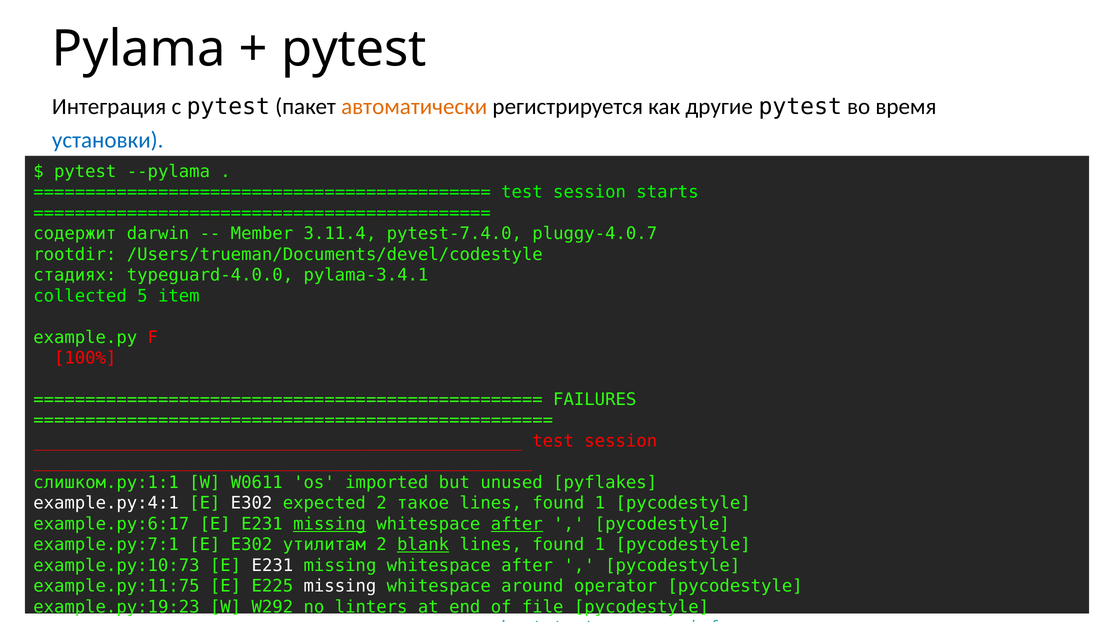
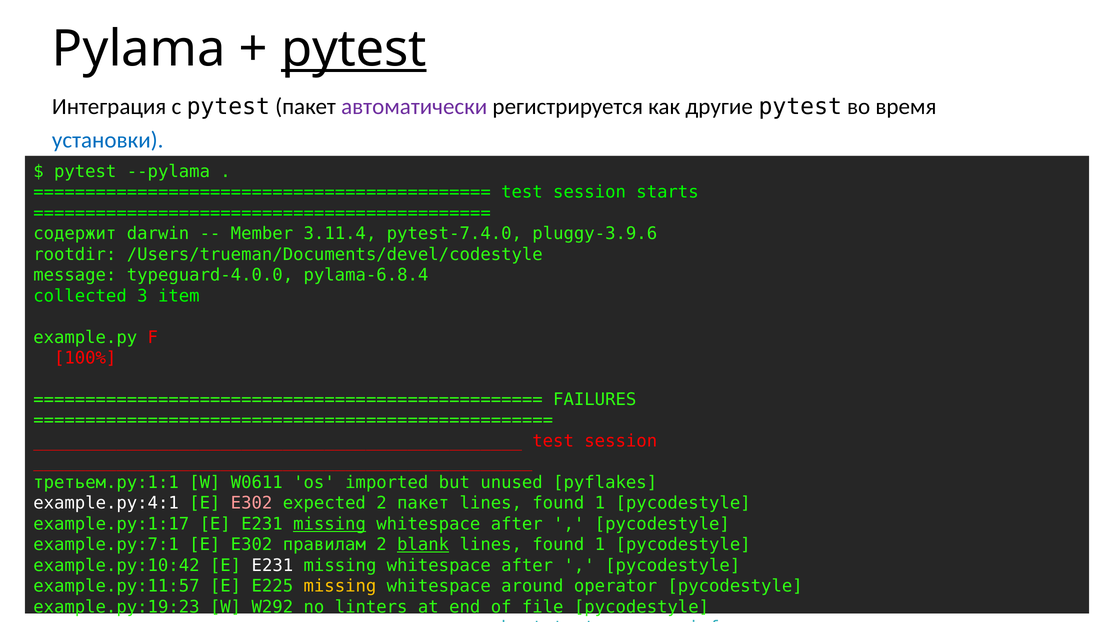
pytest underline: none -> present (354, 49)
автоматически colour: orange -> purple (414, 107)
pluggy-4.0.7: pluggy-4.0.7 -> pluggy-3.9.6 (595, 234)
стадиях: стадиях -> message (75, 275)
pylama-3.4.1: pylama-3.4.1 -> pylama-6.8.4 (366, 275)
5: 5 -> 3 (142, 296)
слишком.py:1:1: слишком.py:1:1 -> третьем.py:1:1 (106, 483)
E302 colour: white -> pink (252, 503)
2 такое: такое -> пакет (423, 503)
example.py:6:17: example.py:6:17 -> example.py:1:17 (111, 524)
after underline: present -> none (517, 524)
утилитам: утилитам -> правилам (324, 545)
example.py:10:73: example.py:10:73 -> example.py:10:42 (116, 566)
example.py:11:75: example.py:11:75 -> example.py:11:57 (116, 586)
missing colour: white -> yellow (340, 586)
